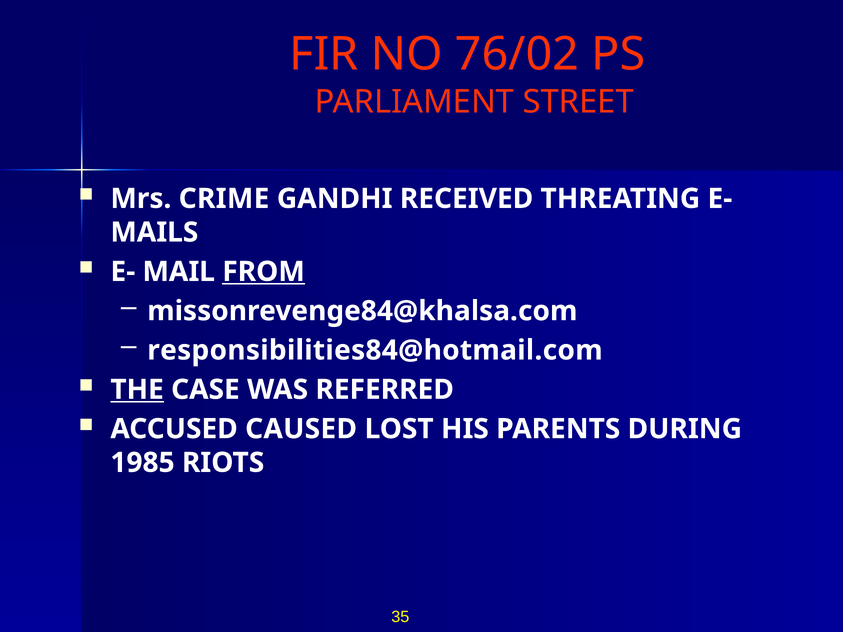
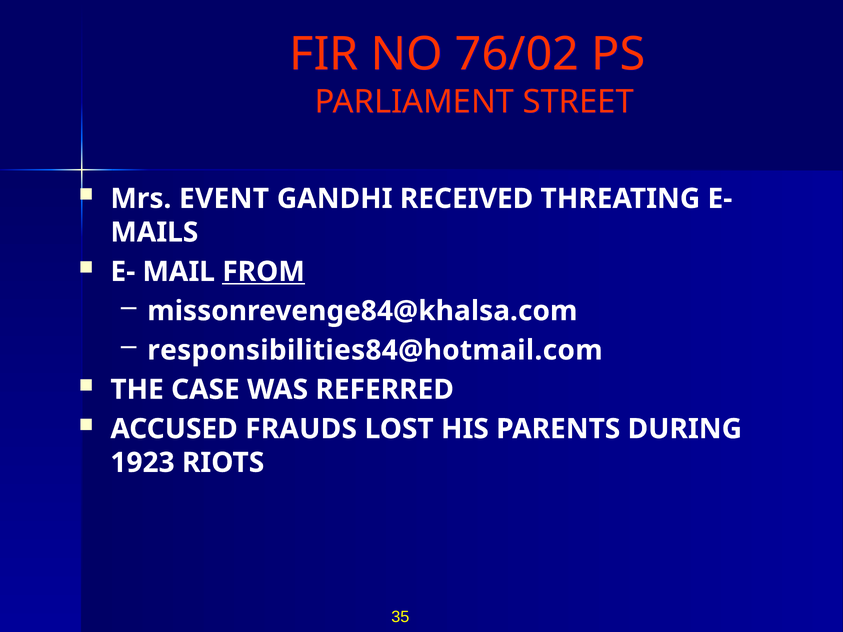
CRIME: CRIME -> EVENT (224, 199)
THE underline: present -> none (137, 390)
CAUSED: CAUSED -> FRAUDS (301, 429)
1985: 1985 -> 1923 (143, 463)
